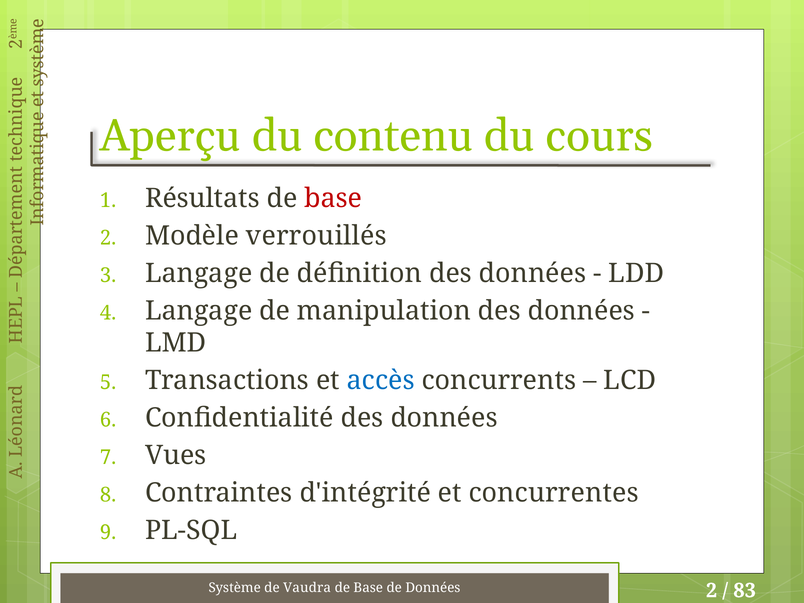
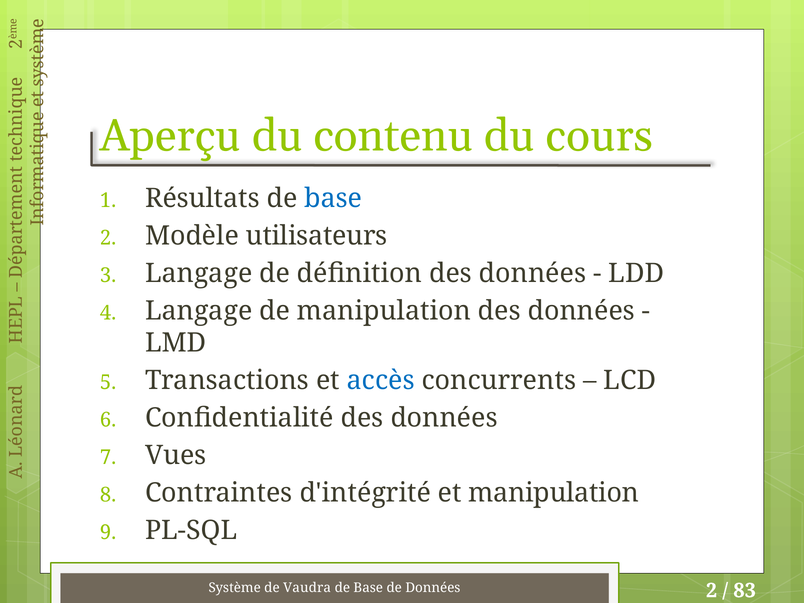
base colour: red -> blue (333, 198)
verrouillés: verrouillés -> utilisateurs (317, 236)
et concurrentes: concurrentes -> manipulation (554, 493)
